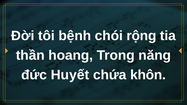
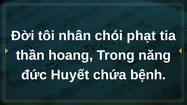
bệnh: bệnh -> nhân (75, 36)
rộng: rộng -> phạt (141, 36)
khôn: khôn -> bệnh (148, 75)
